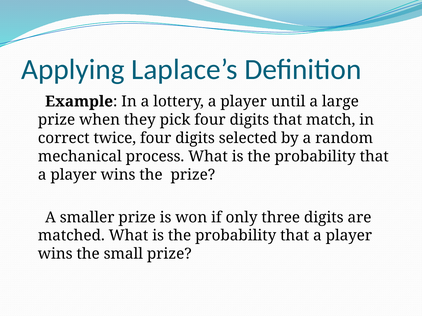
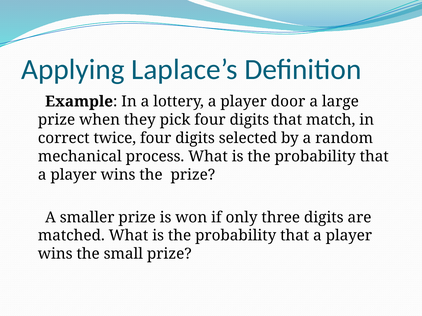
until: until -> door (288, 102)
